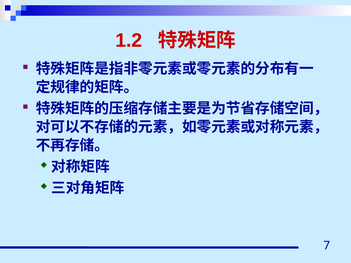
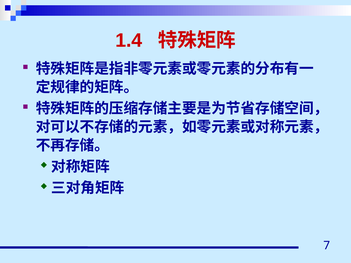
1.2: 1.2 -> 1.4 (129, 40)
